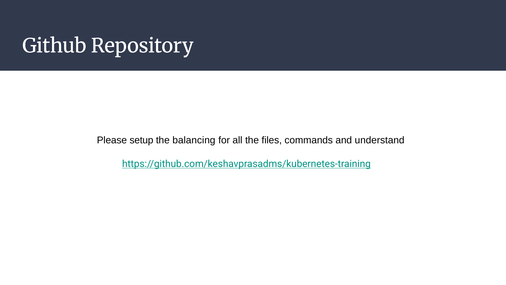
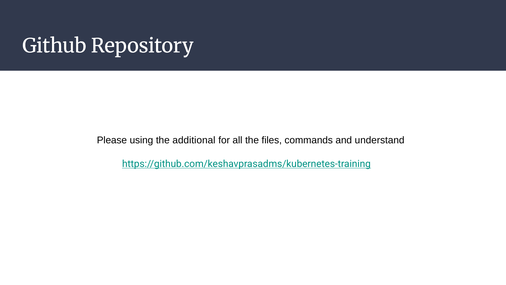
setup: setup -> using (141, 140)
balancing: balancing -> additional (194, 140)
